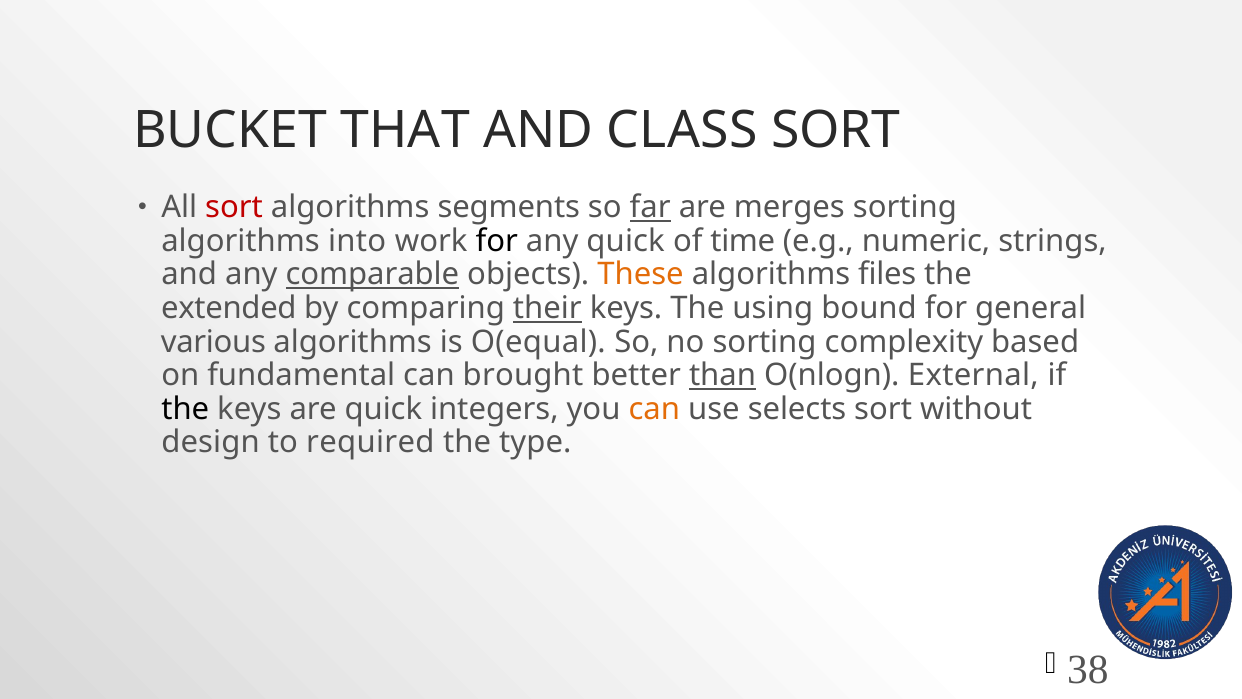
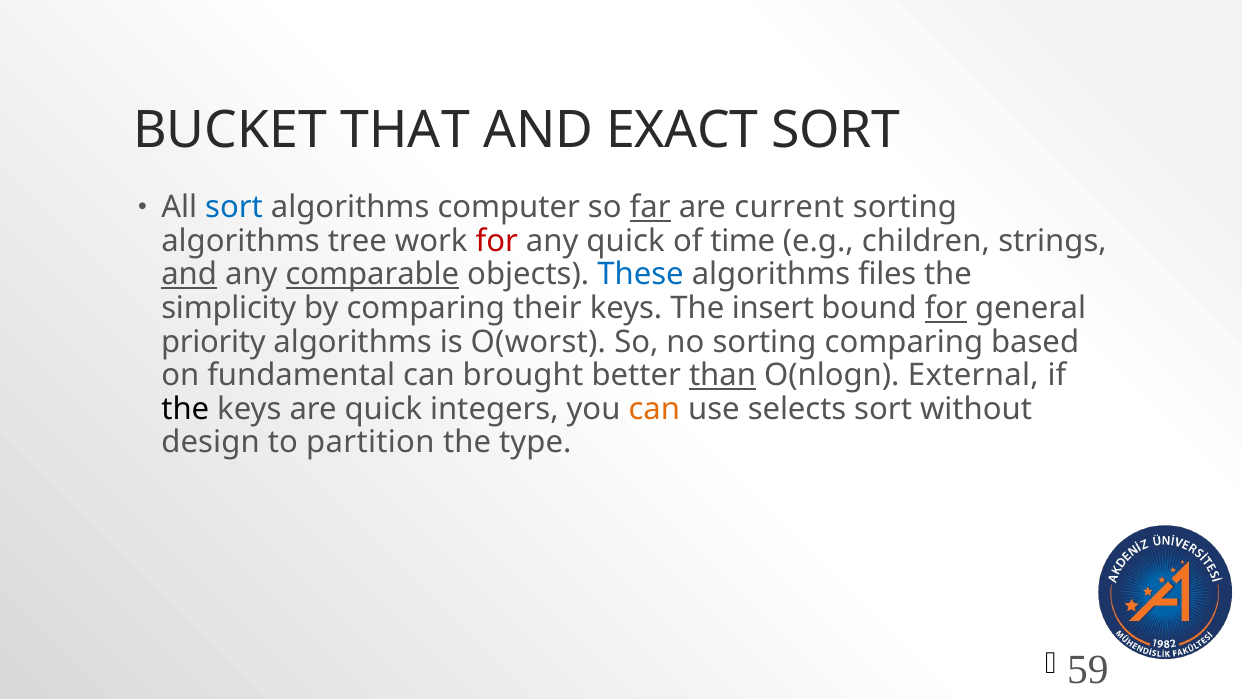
CLASS: CLASS -> EXACT (682, 130)
sort colour: red -> blue (234, 208)
segments: segments -> computer (509, 208)
merges: merges -> current (789, 208)
into: into -> tree (357, 241)
for colour: black -> red (497, 241)
numeric: numeric -> children (926, 241)
and underline: none -> present (189, 275)
These colour: orange -> blue (641, 275)
extended: extended -> simplicity (229, 308)
their underline: present -> none (547, 308)
using: using -> insert (773, 308)
for underline: none -> present (946, 308)
various: various -> priority (213, 342)
O(equal: O(equal -> O(worst (538, 342)
sorting complexity: complexity -> comparing (904, 342)
required: required -> partition (370, 442)
38: 38 -> 59 (1088, 669)
